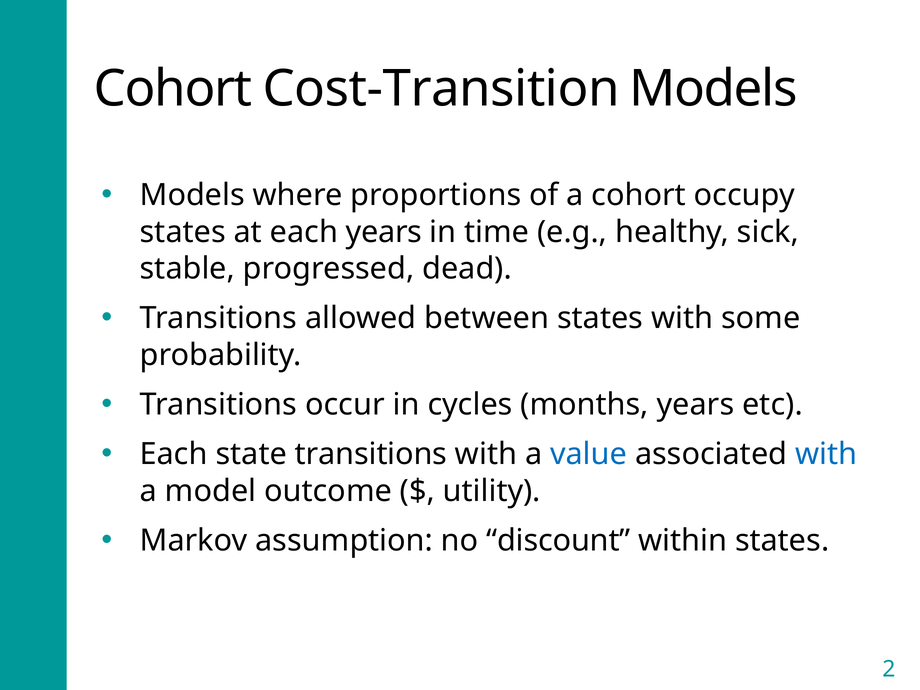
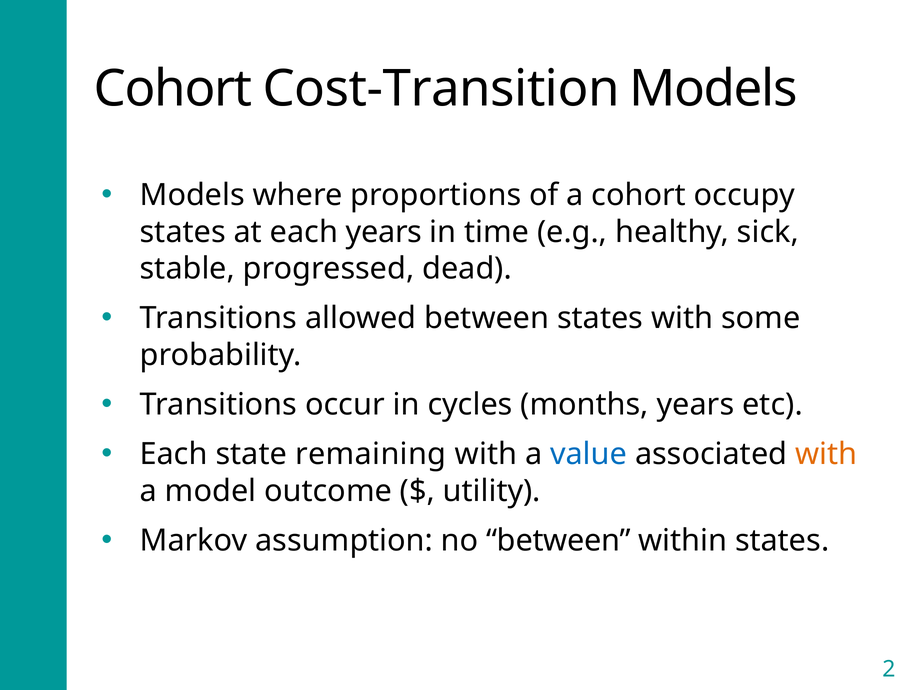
state transitions: transitions -> remaining (371, 454)
with colour: blue -> orange (826, 454)
no discount: discount -> between (558, 541)
